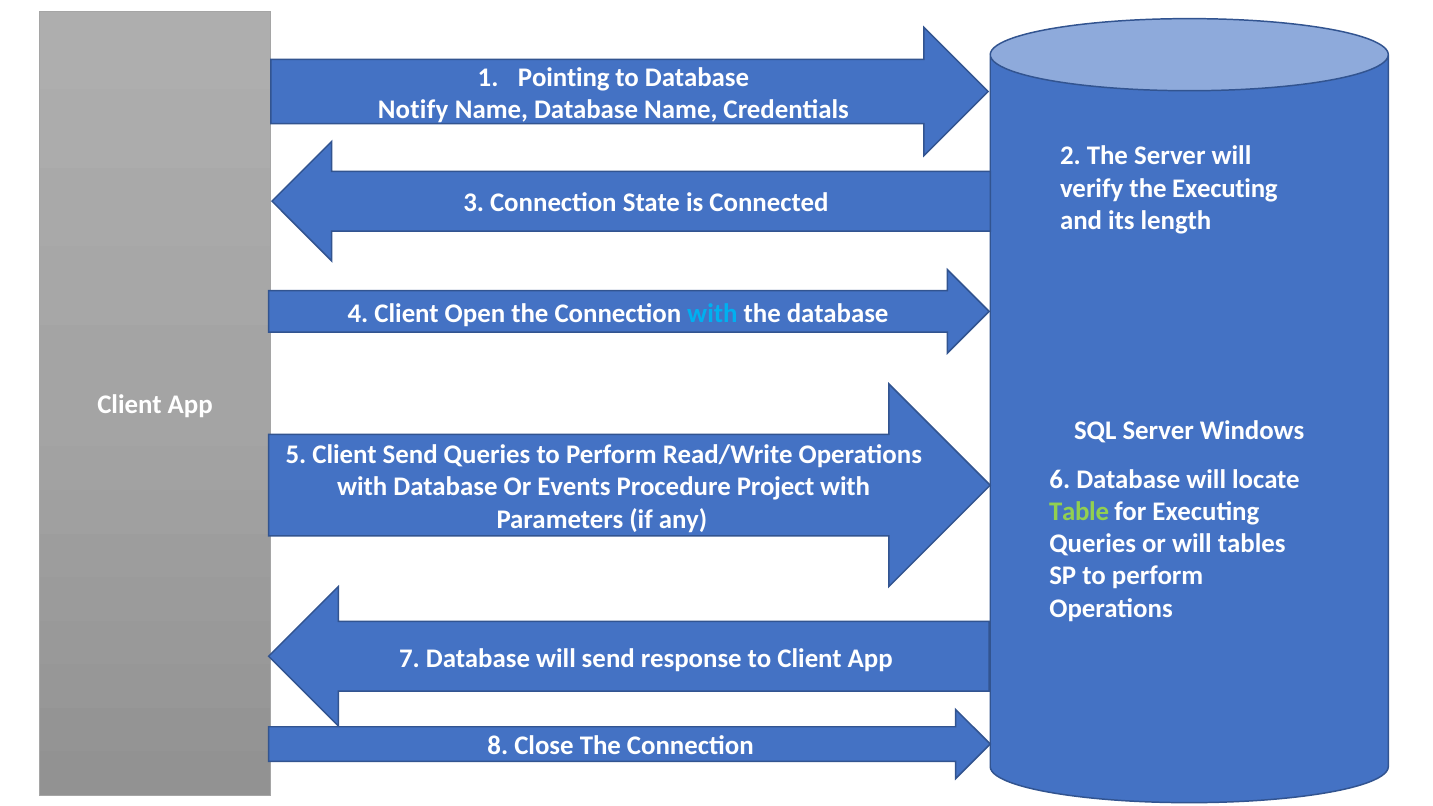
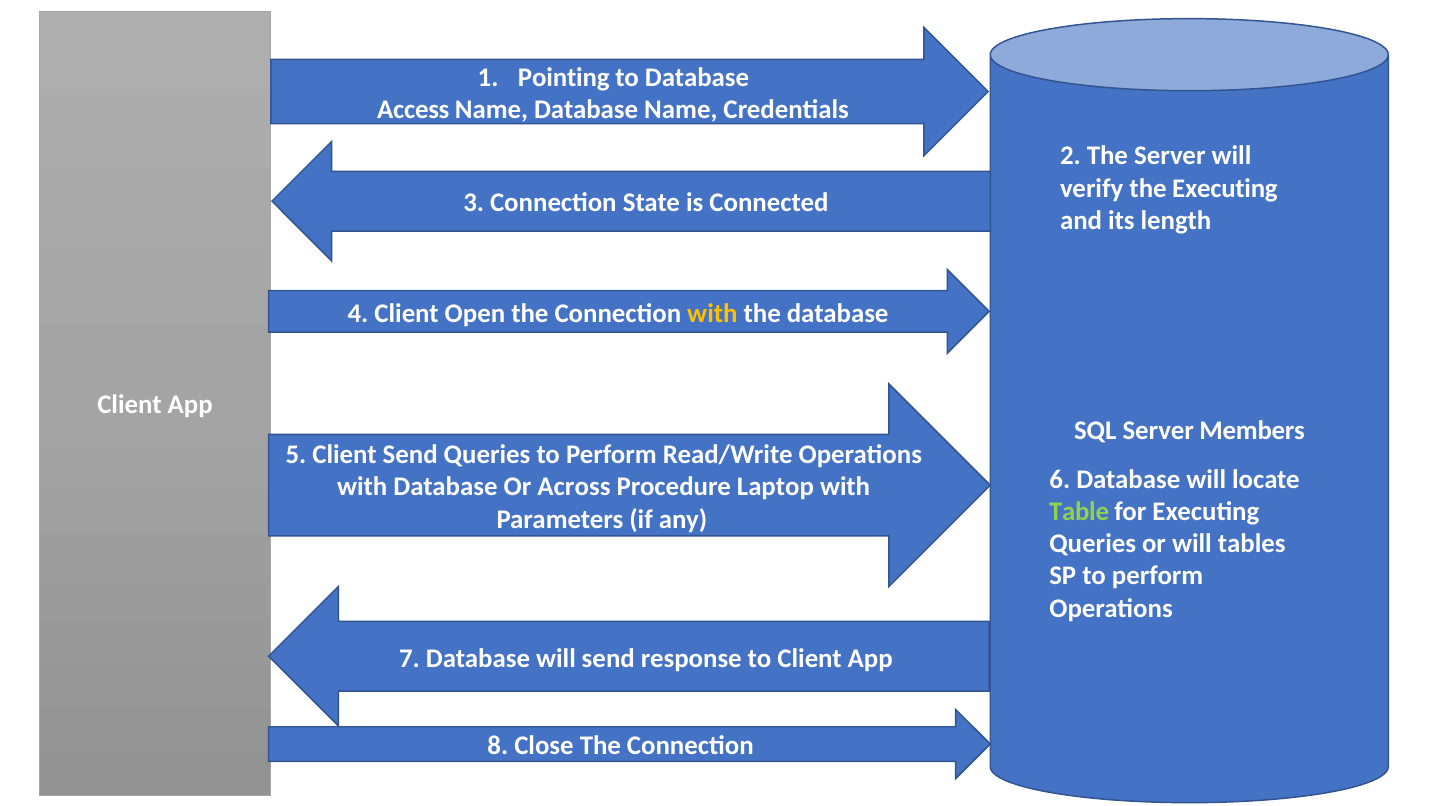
Notify: Notify -> Access (413, 110)
with colour: light blue -> yellow (712, 313)
Windows: Windows -> Members (1252, 431)
Events: Events -> Across (574, 487)
Project: Project -> Laptop (775, 487)
